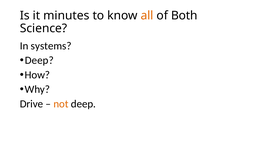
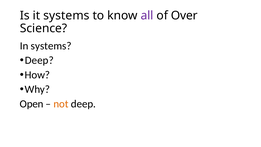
it minutes: minutes -> systems (66, 15)
all colour: orange -> purple (147, 15)
Both: Both -> Over (184, 15)
Drive: Drive -> Open (32, 104)
